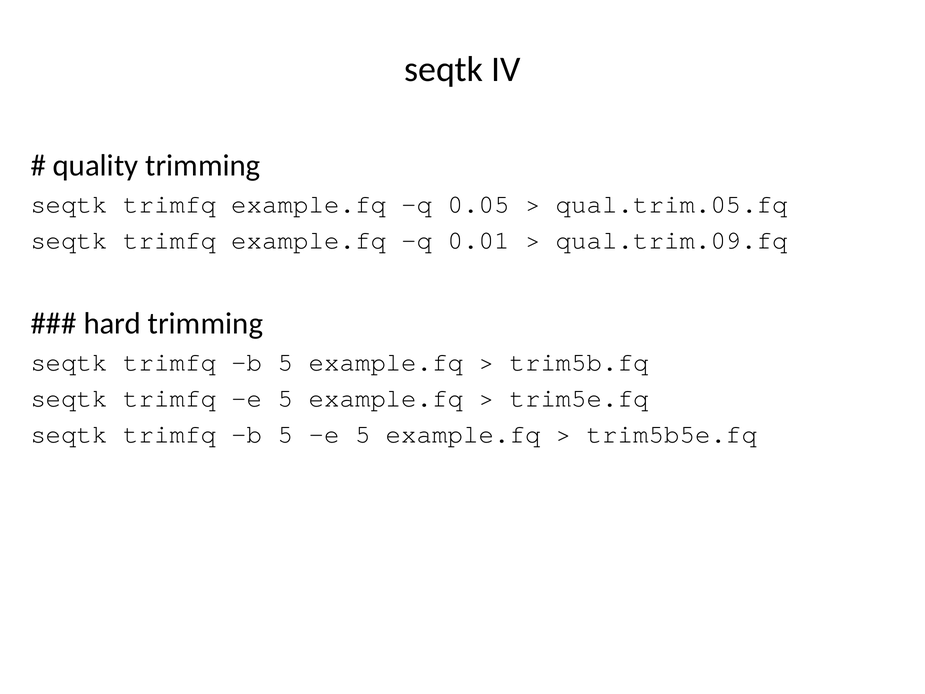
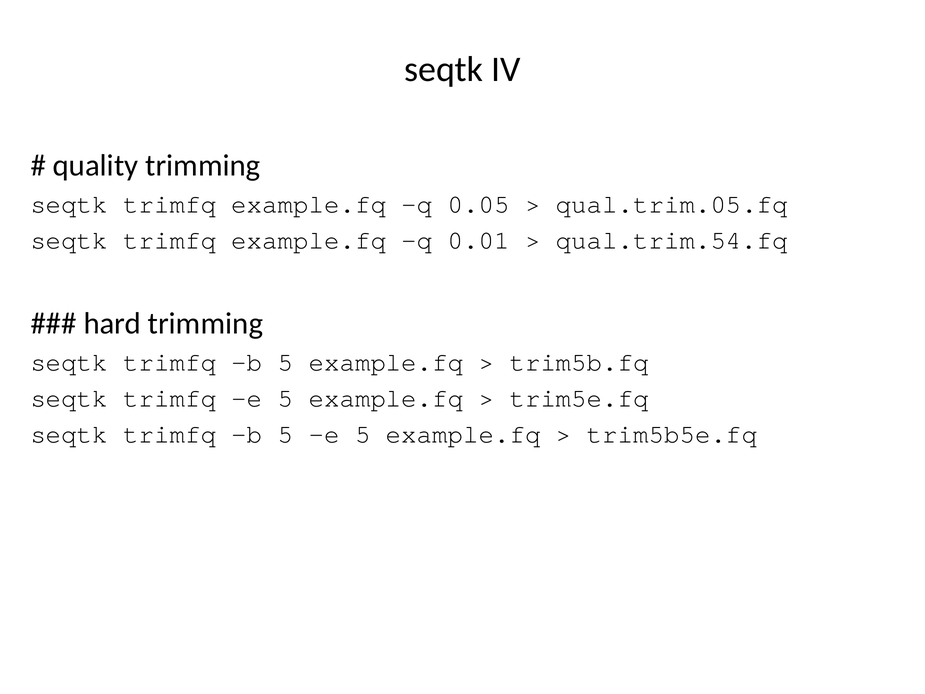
qual.trim.09.fq: qual.trim.09.fq -> qual.trim.54.fq (672, 240)
